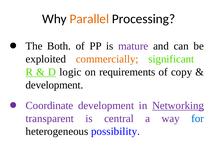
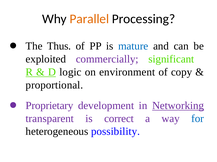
Both: Both -> Thus (59, 46)
mature colour: purple -> blue (133, 46)
commercially colour: orange -> purple (107, 59)
requirements: requirements -> environment (127, 72)
development: development -> proportional (54, 85)
Coordinate: Coordinate -> Proprietary (49, 106)
central: central -> correct (119, 119)
